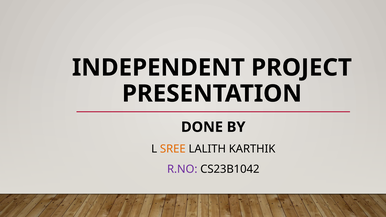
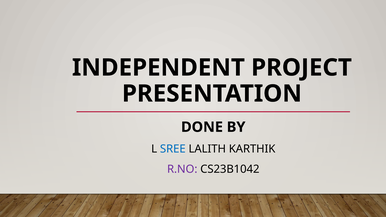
SREE colour: orange -> blue (173, 149)
